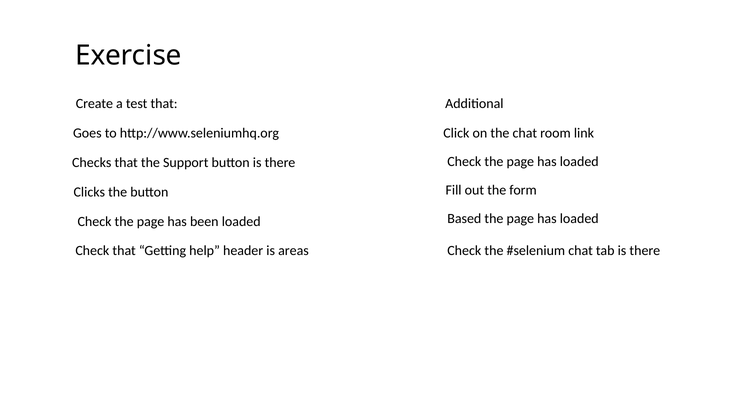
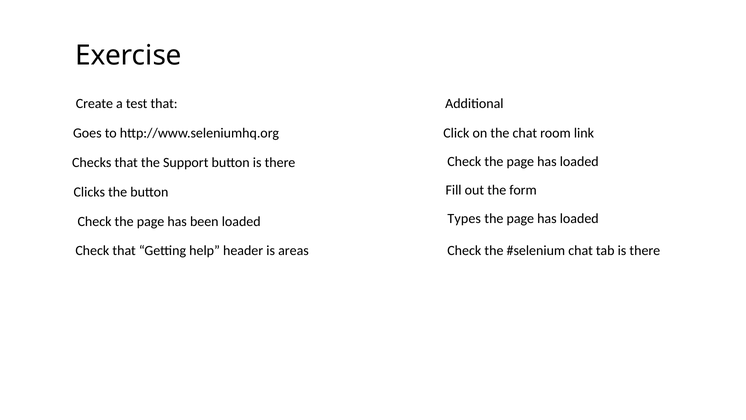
Based: Based -> Types (464, 219)
